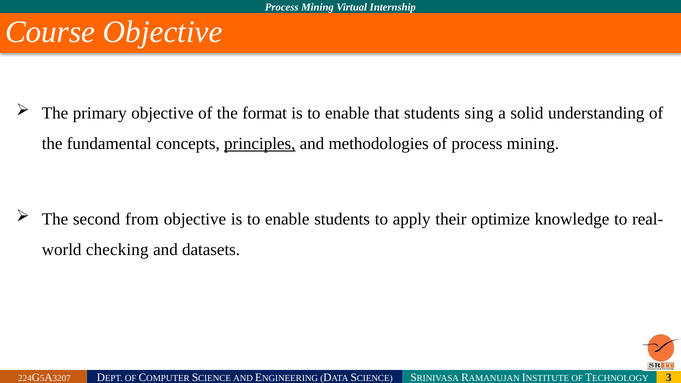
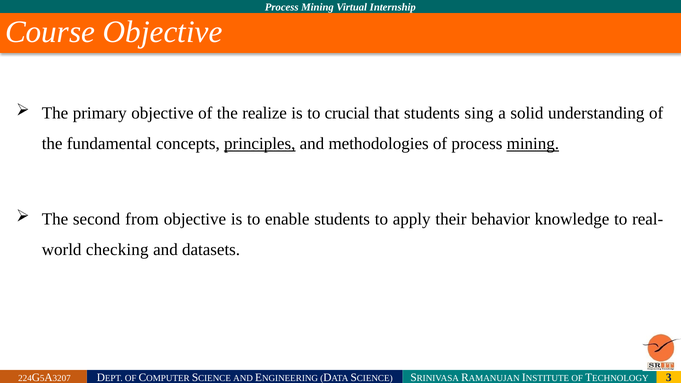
format: format -> realize (265, 113)
enable: enable -> crucial (347, 113)
mining underline: none -> present (533, 144)
optimize: optimize -> behavior (501, 219)
